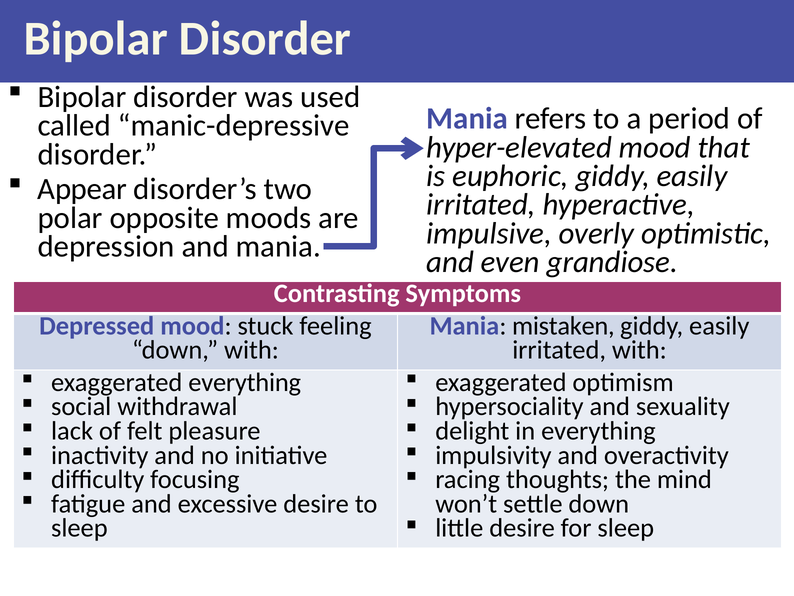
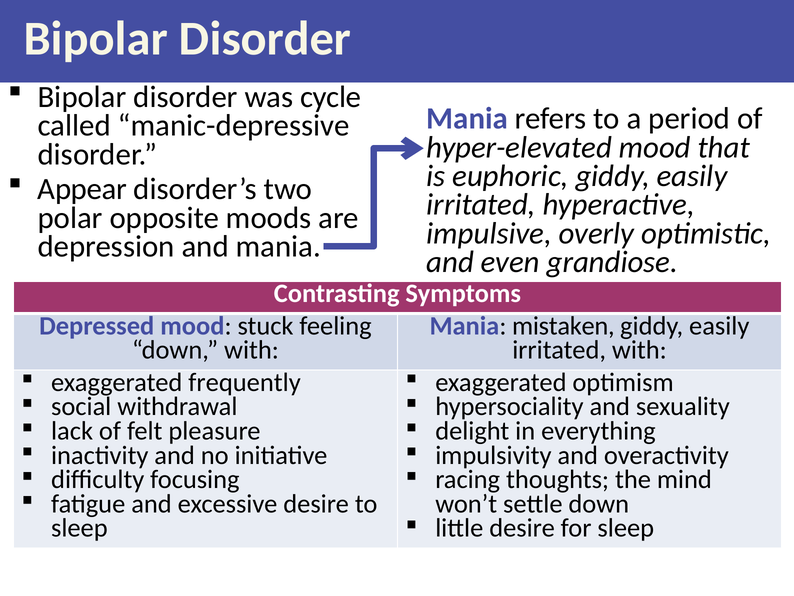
used: used -> cycle (331, 97)
exaggerated everything: everything -> frequently (245, 382)
